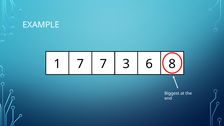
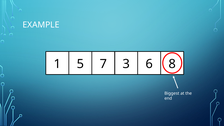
1 7: 7 -> 5 (80, 64)
